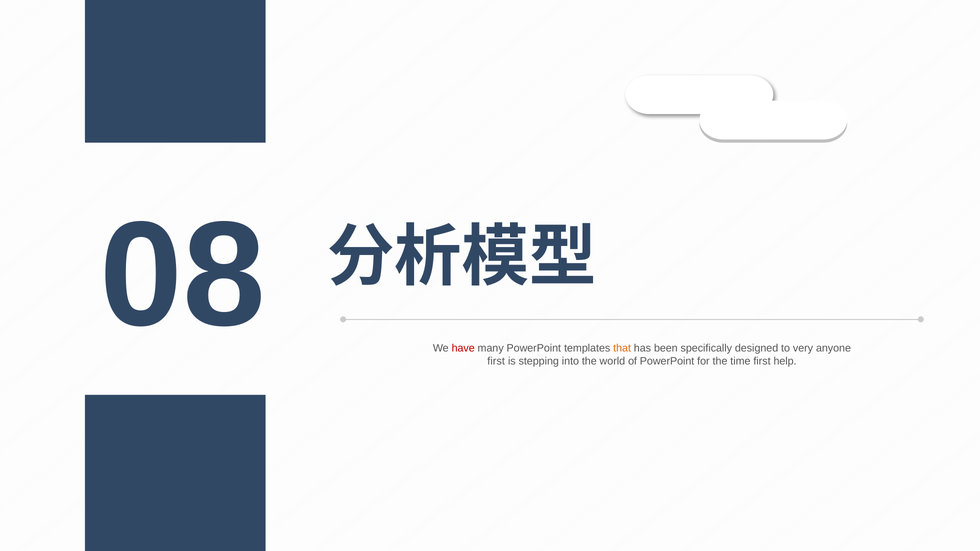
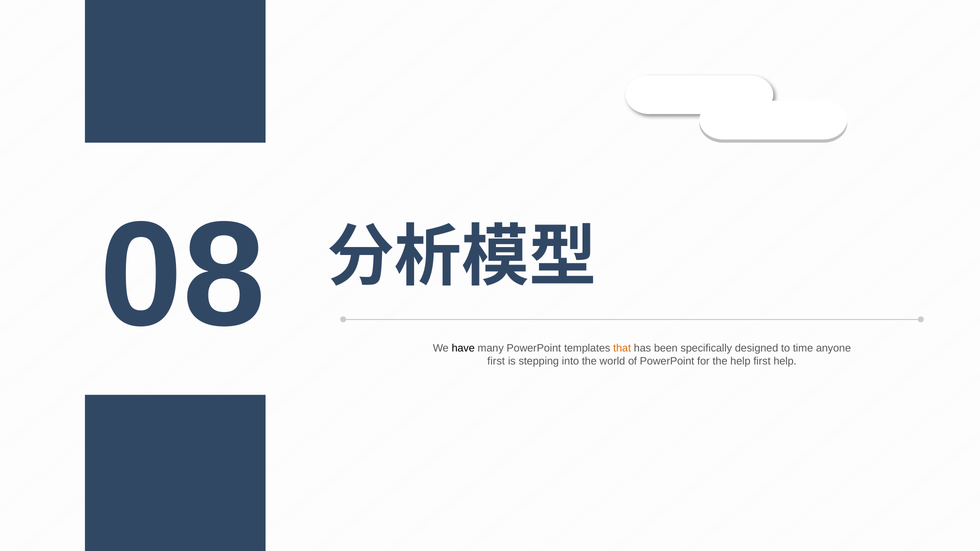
have colour: red -> black (463, 348)
very: very -> time (803, 348)
the time: time -> help (740, 361)
